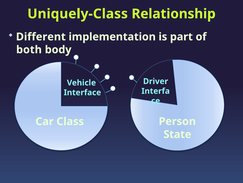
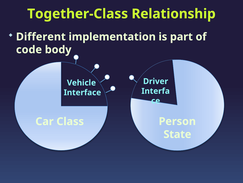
Uniquely-Class: Uniquely-Class -> Together-Class (78, 14)
both: both -> code (29, 49)
